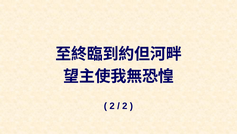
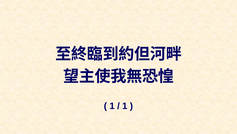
2: 2 -> 1 (112, 105)
2: 2 -> 1 (125, 105)
